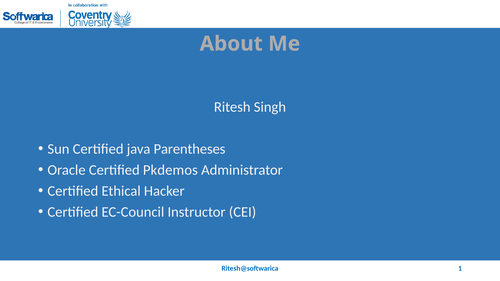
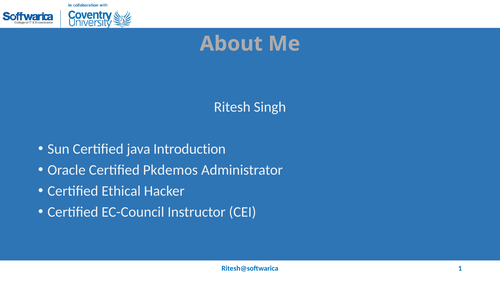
Parentheses: Parentheses -> Introduction (190, 149)
